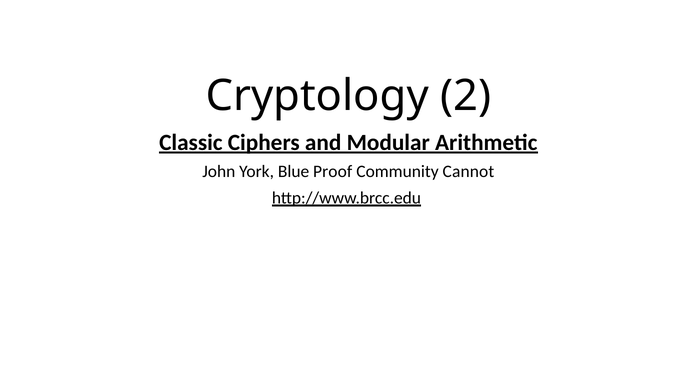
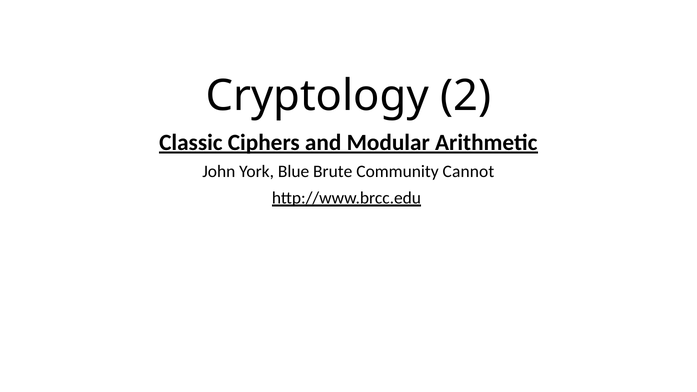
Proof: Proof -> Brute (333, 172)
